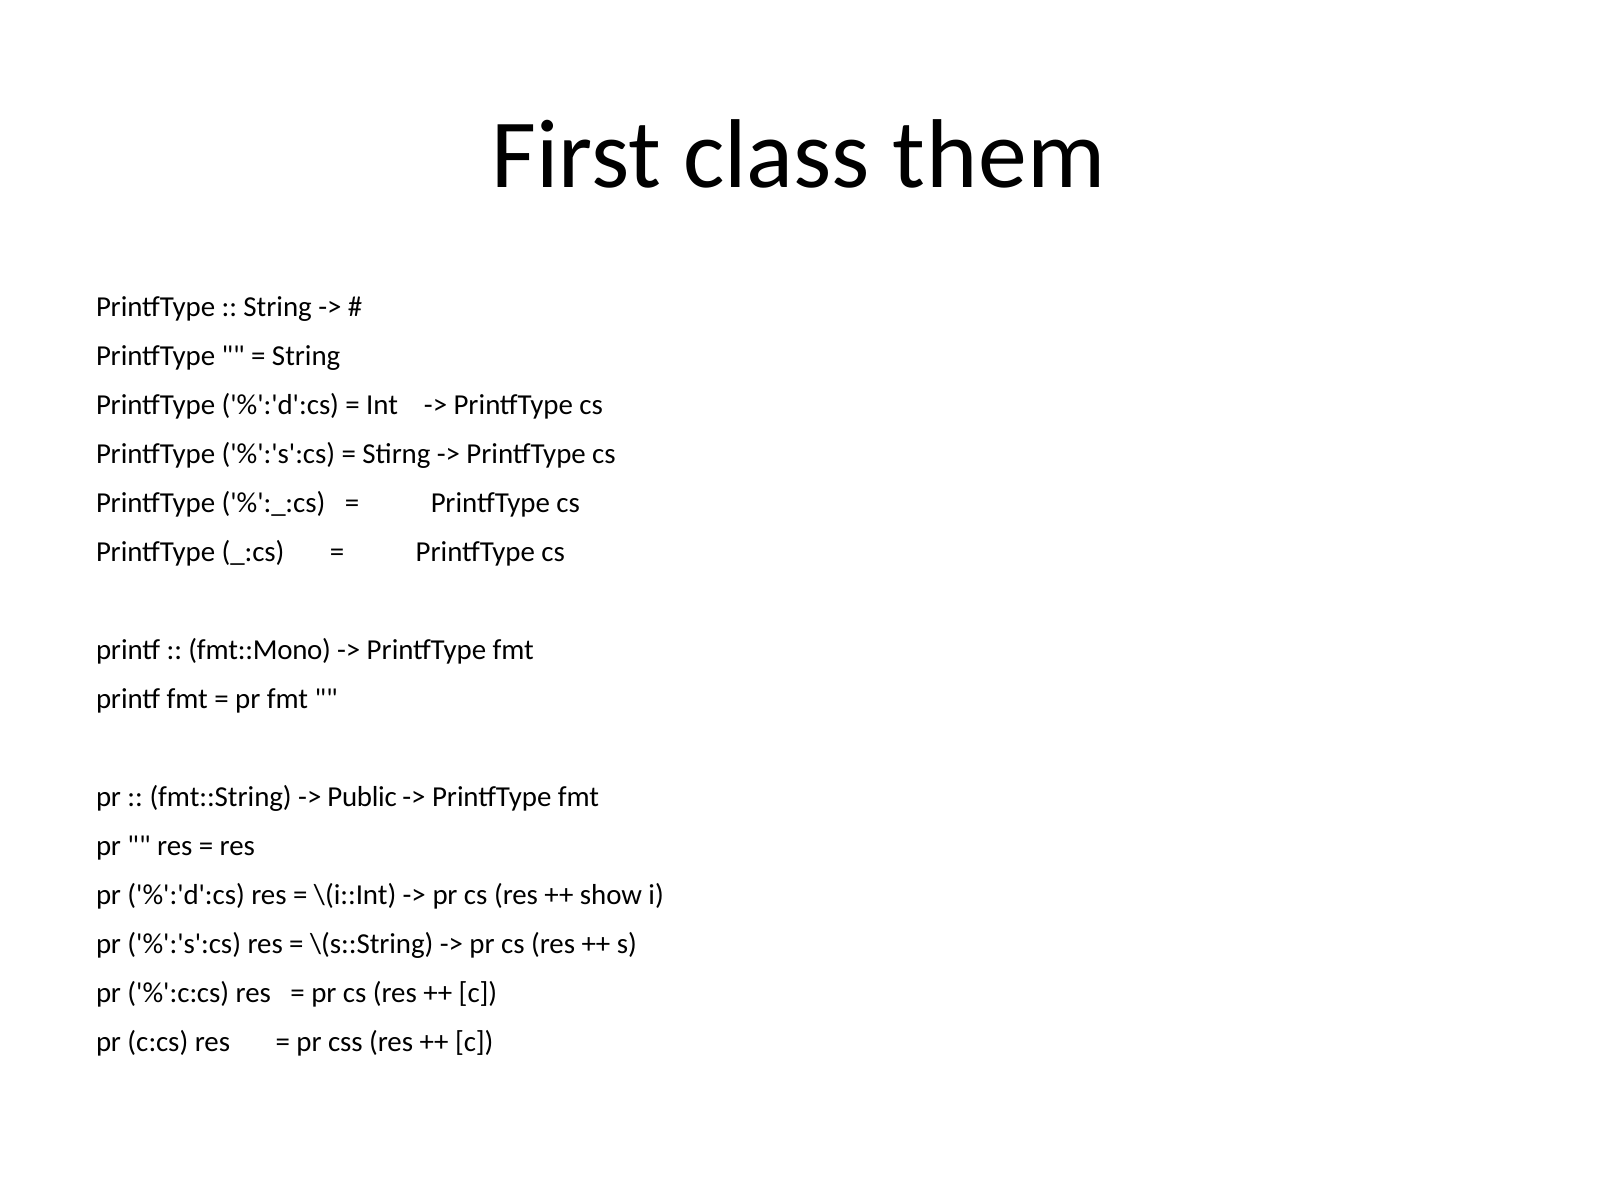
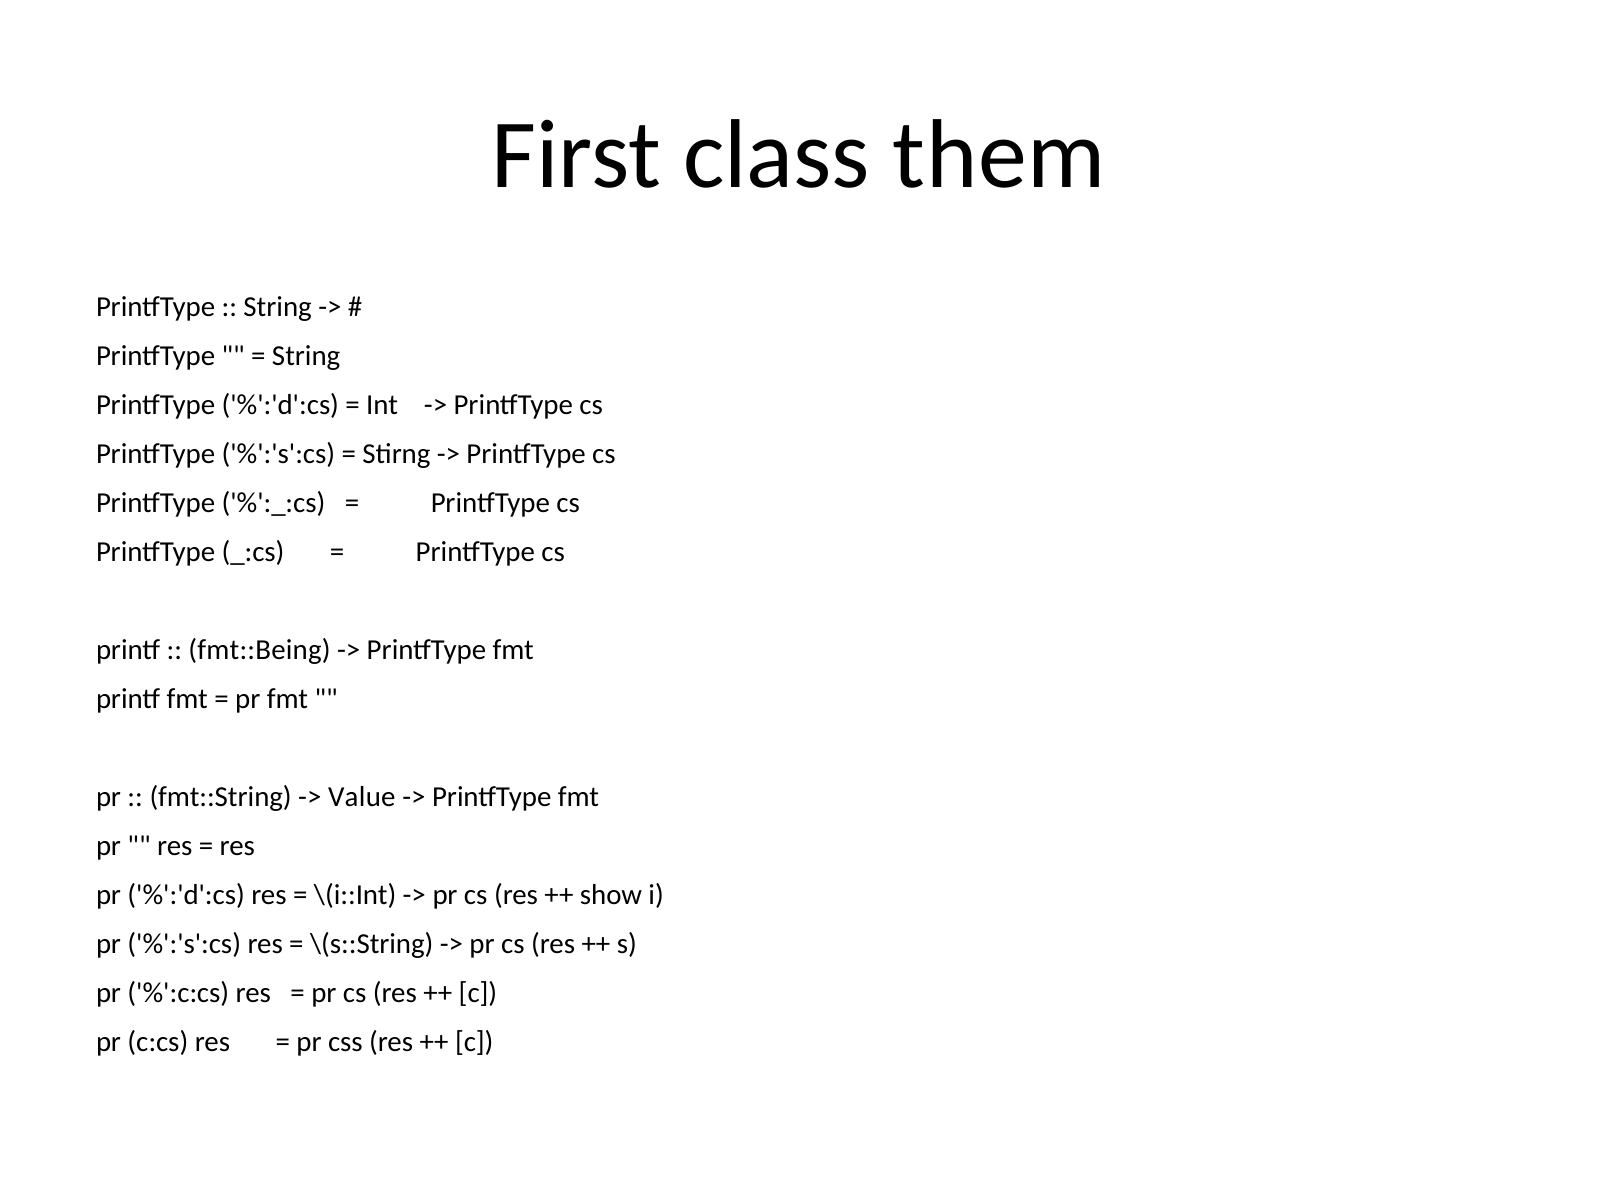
fmt::Mono: fmt::Mono -> fmt::Being (260, 650)
Public: Public -> Value (362, 797)
